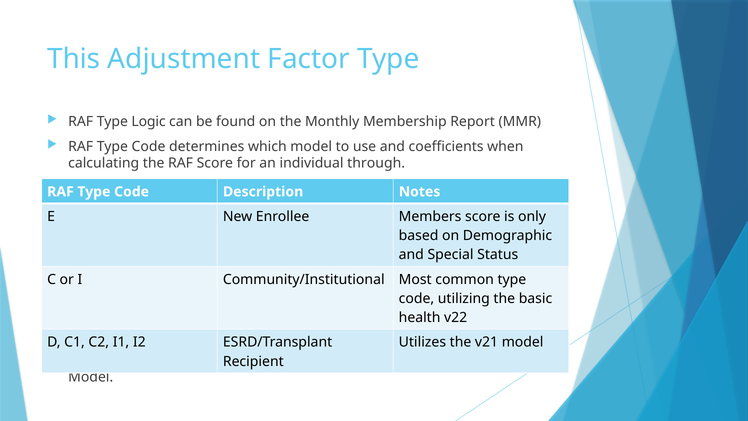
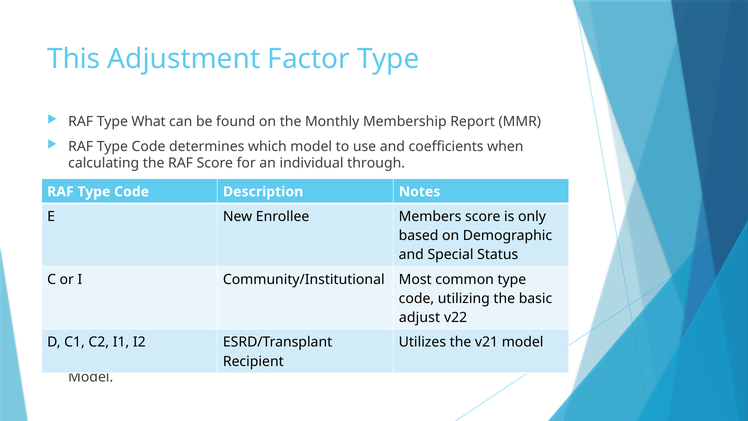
Logic: Logic -> What (149, 122)
health: health -> adjust (420, 317)
